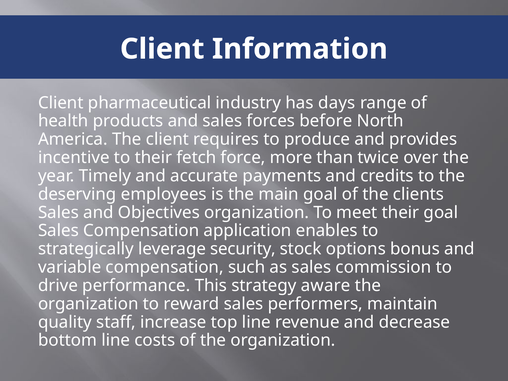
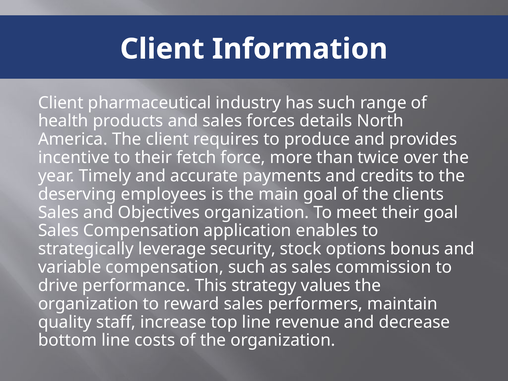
has days: days -> such (337, 103)
before: before -> details (326, 121)
aware: aware -> values (326, 286)
